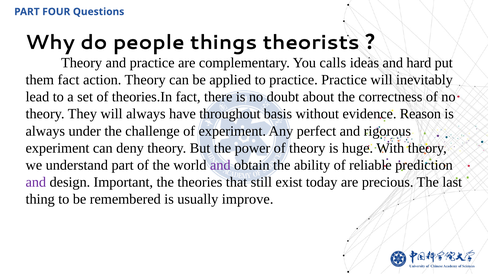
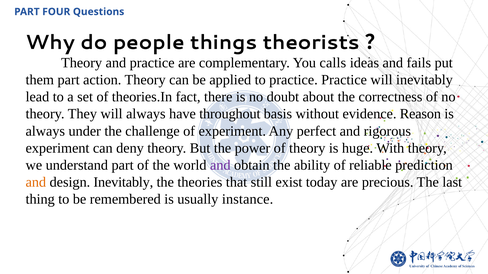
hard: hard -> fails (419, 63)
them fact: fact -> part (69, 80)
and colour: purple -> orange (36, 183)
design Important: Important -> Inevitably (123, 183)
improve: improve -> instance (248, 200)
